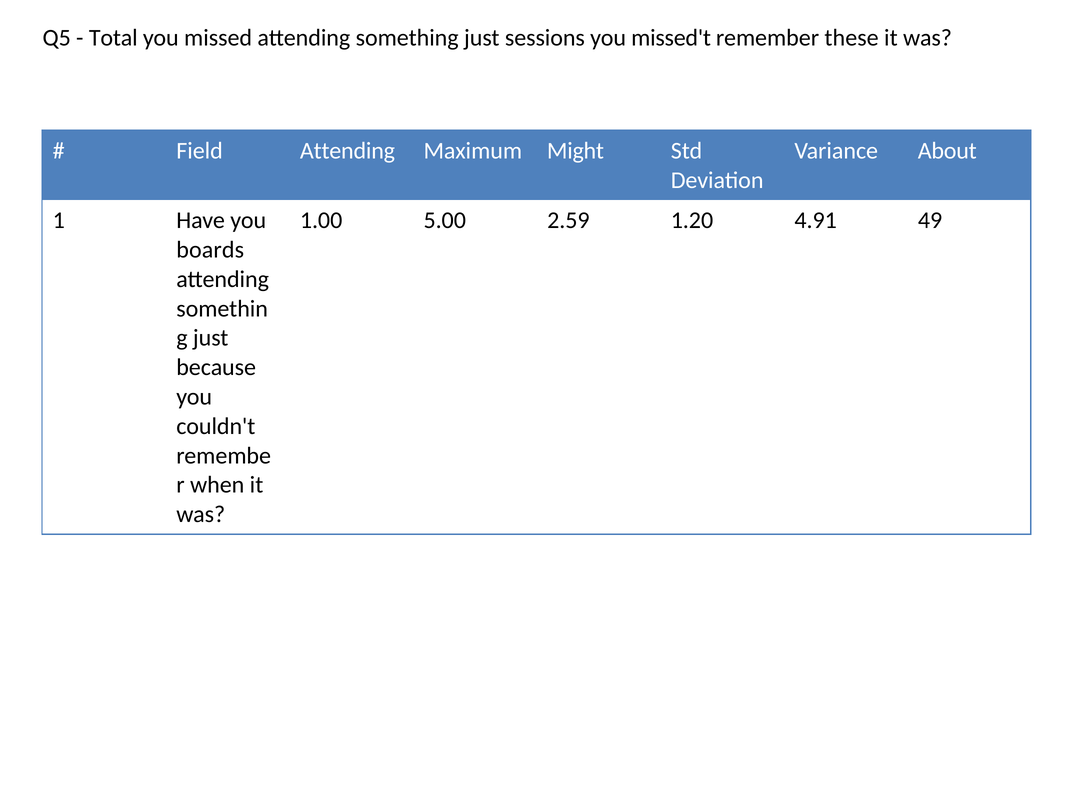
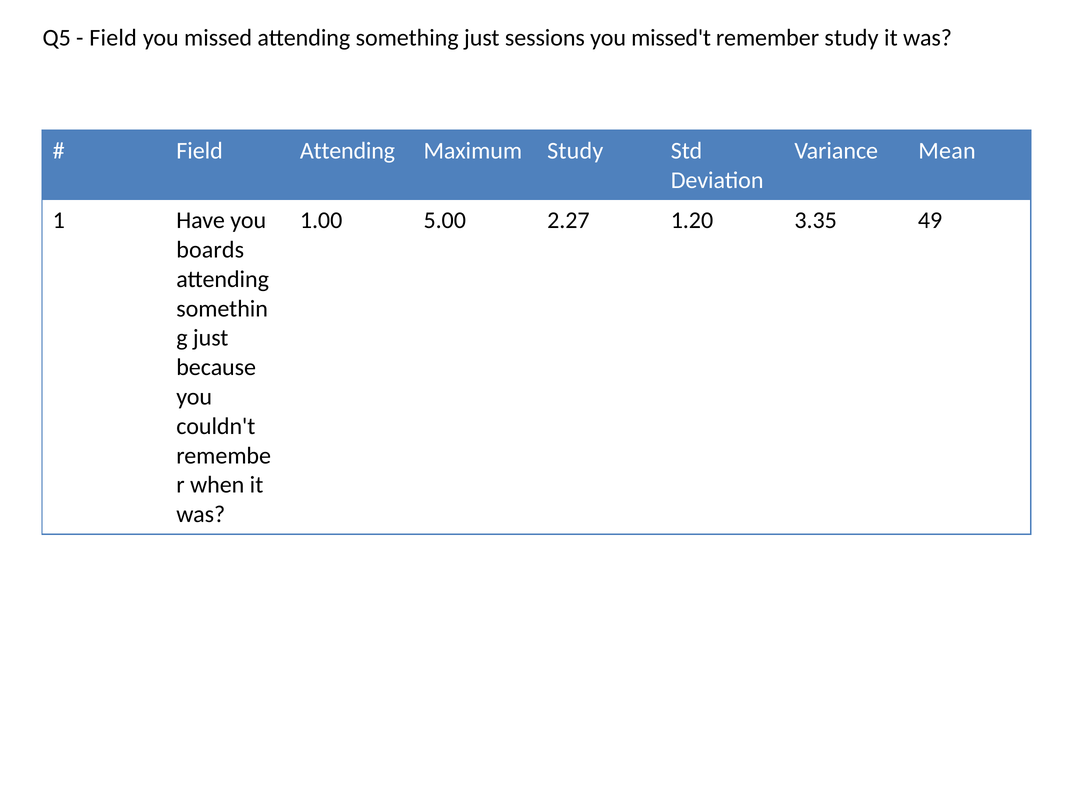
Total: Total -> Field (113, 38)
remember these: these -> study (852, 38)
Maximum Might: Might -> Study (575, 151)
About: About -> Mean (947, 151)
2.59: 2.59 -> 2.27 (568, 220)
4.91: 4.91 -> 3.35 (816, 220)
